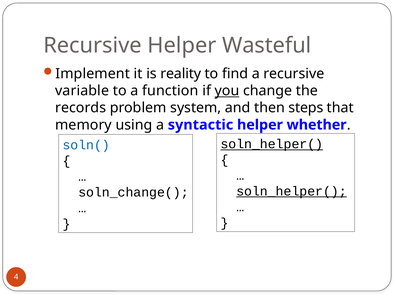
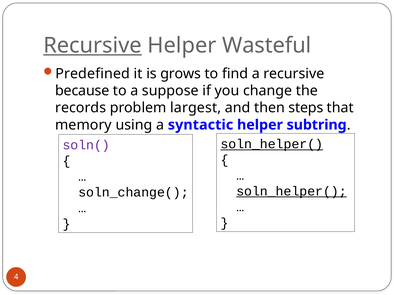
Recursive underline: none -> present (93, 46)
Implement: Implement -> Predefined (93, 74)
reality: reality -> grows (181, 74)
variable: variable -> because (82, 91)
function: function -> suppose (170, 91)
you underline: present -> none (227, 91)
system: system -> largest (196, 108)
whether: whether -> subtring (317, 125)
soln( colour: blue -> purple (86, 145)
